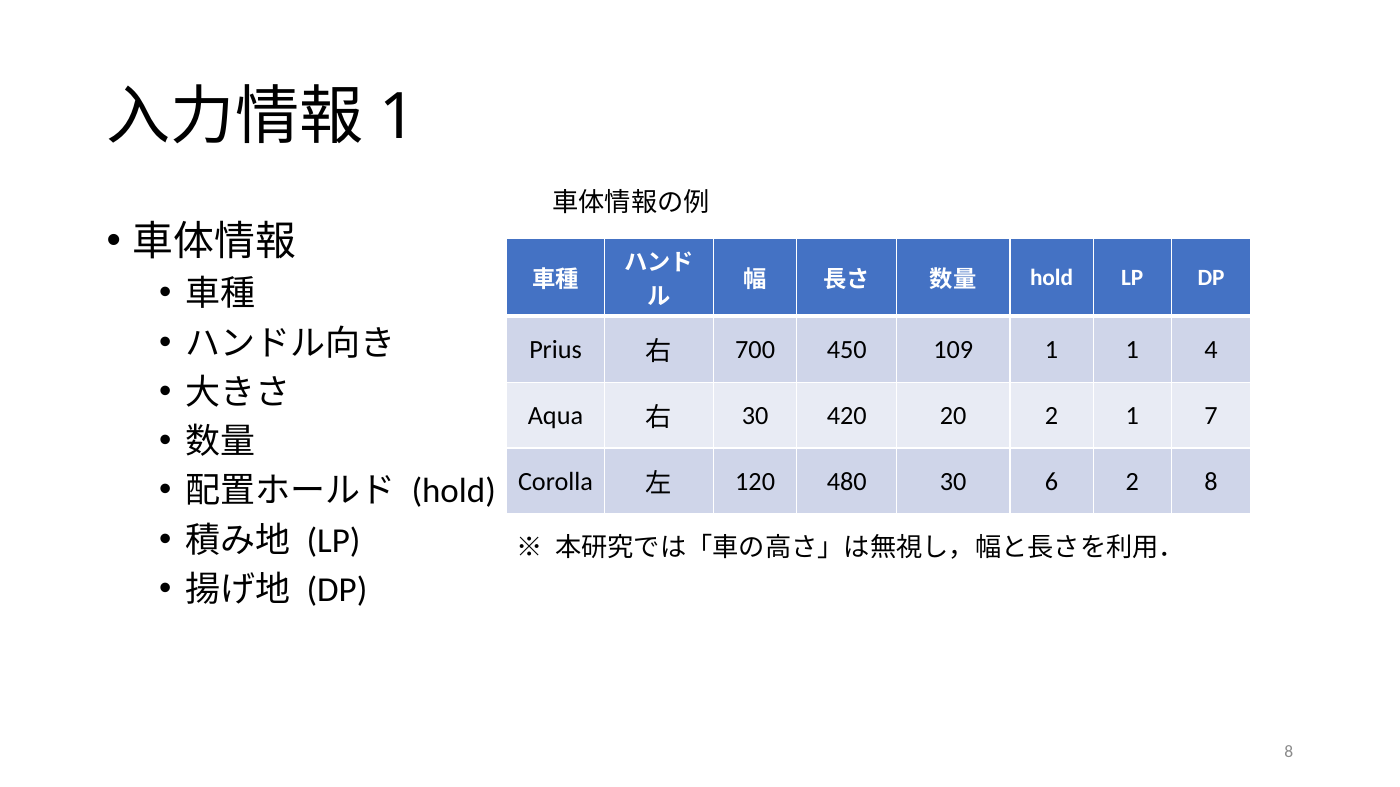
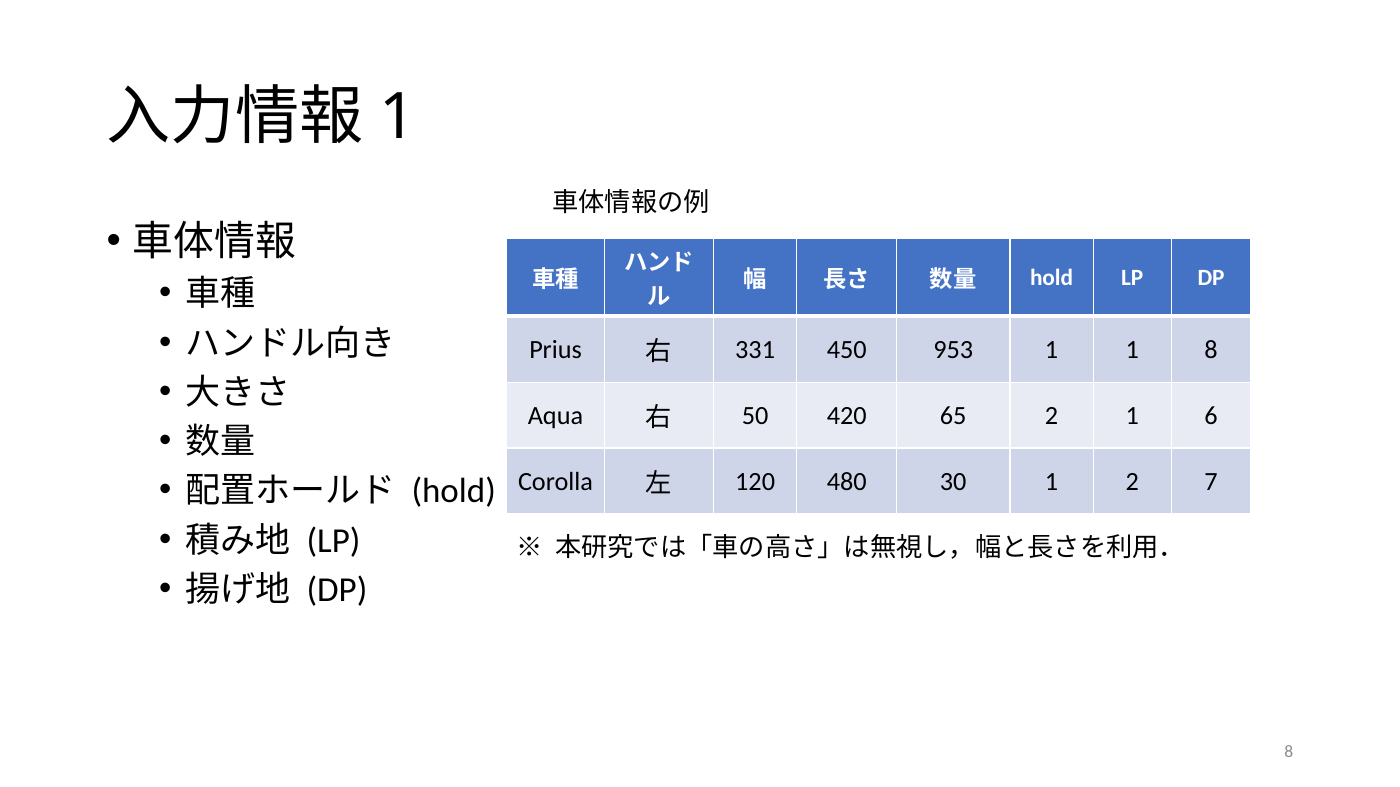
700: 700 -> 331 (755, 350)
109: 109 -> 953 (953, 350)
1 4: 4 -> 8 (1211, 350)
30: 30 -> 50 (755, 416)
20: 20 -> 65 (953, 416)
7: 7 -> 6 (1211, 416)
30 6: 6 -> 1 (1052, 482)
2 8: 8 -> 7 (1211, 482)
